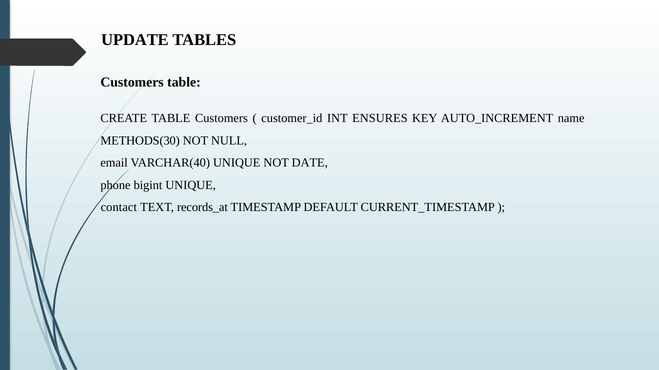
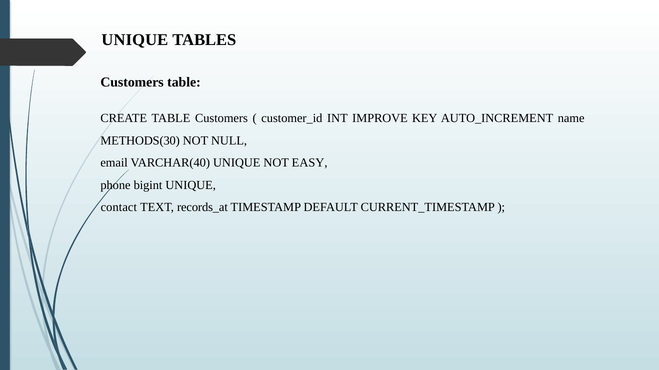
UPDATE: UPDATE -> UNIQUE (135, 40)
ENSURES: ENSURES -> IMPROVE (380, 119)
DATE: DATE -> EASY (310, 163)
